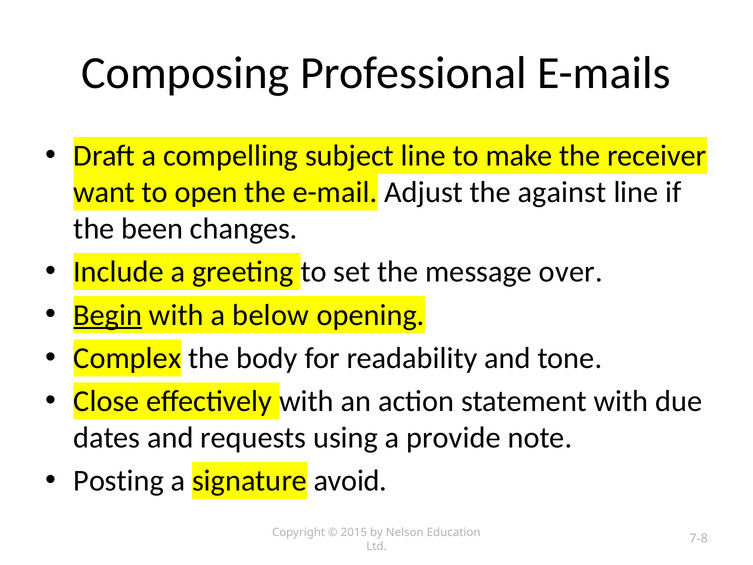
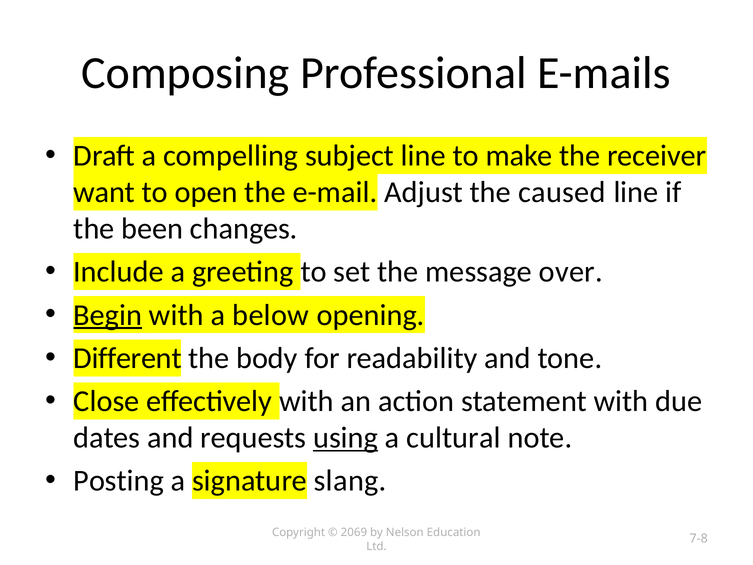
against: against -> caused (562, 192)
Complex: Complex -> Different (127, 358)
using underline: none -> present (346, 437)
provide: provide -> cultural (454, 437)
avoid: avoid -> slang (350, 481)
2015: 2015 -> 2069 (354, 532)
